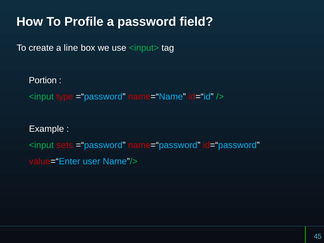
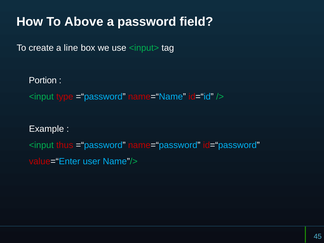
Profile: Profile -> Above (84, 22)
sets: sets -> thus (65, 145)
